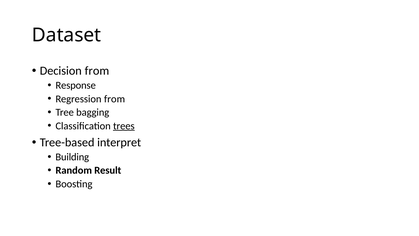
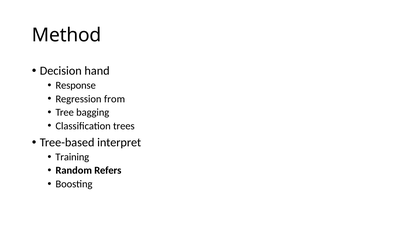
Dataset: Dataset -> Method (67, 35)
Decision from: from -> hand (97, 71)
trees underline: present -> none (124, 126)
Building: Building -> Training (72, 157)
Result: Result -> Refers (108, 170)
